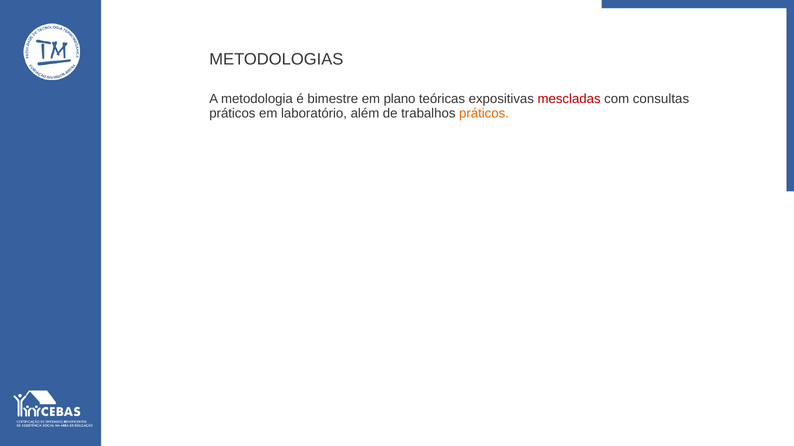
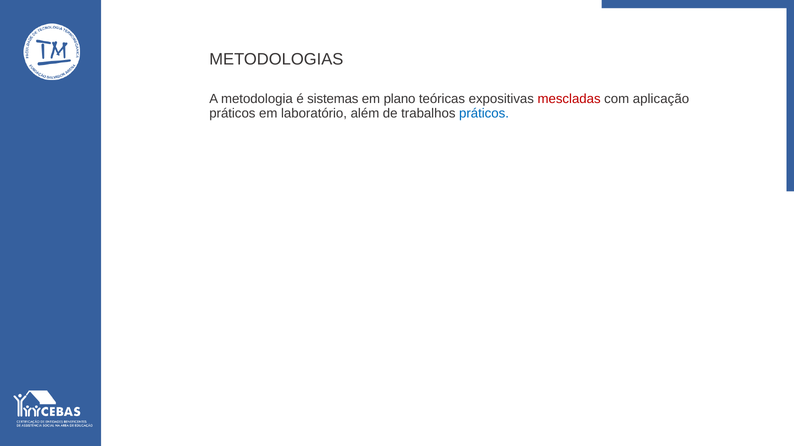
bimestre: bimestre -> sistemas (333, 99)
consultas: consultas -> aplicação (661, 99)
práticos colour: orange -> blue (484, 113)
